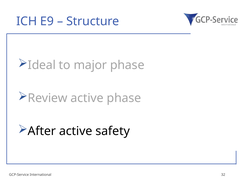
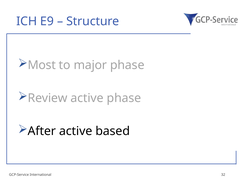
Ideal: Ideal -> Most (42, 65)
safety: safety -> based (113, 131)
